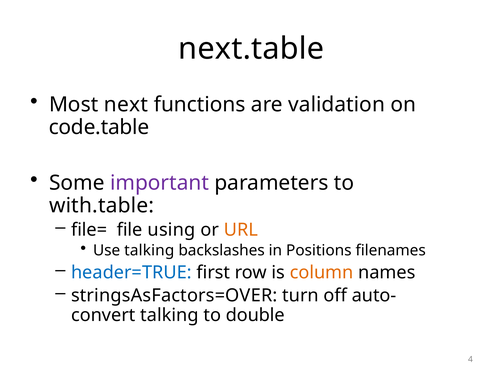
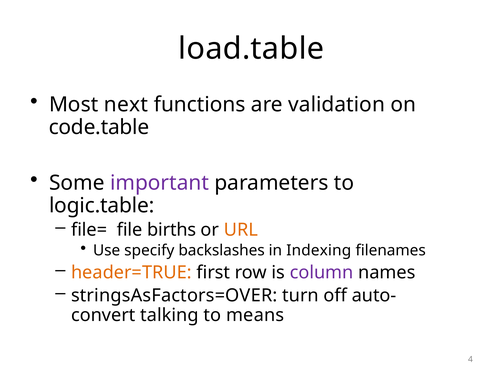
next.table: next.table -> load.table (251, 49)
with.table: with.table -> logic.table (102, 206)
using: using -> births (172, 230)
Use talking: talking -> specify (149, 251)
Positions: Positions -> Indexing (319, 251)
header=TRUE colour: blue -> orange (131, 273)
column colour: orange -> purple (322, 273)
double: double -> means (255, 315)
